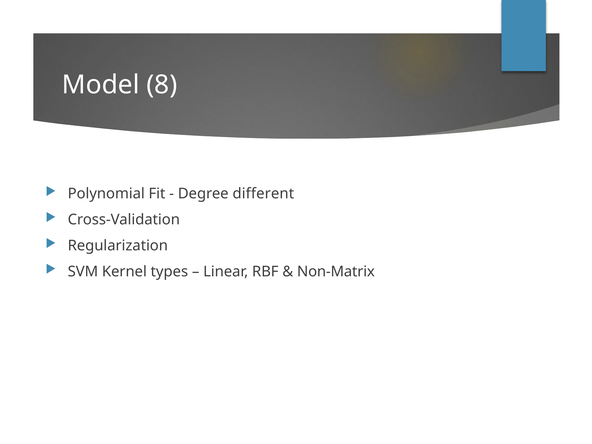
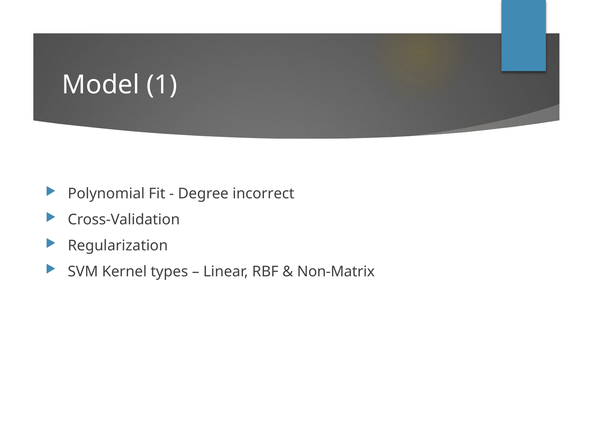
8: 8 -> 1 (162, 85)
different: different -> incorrect (263, 194)
